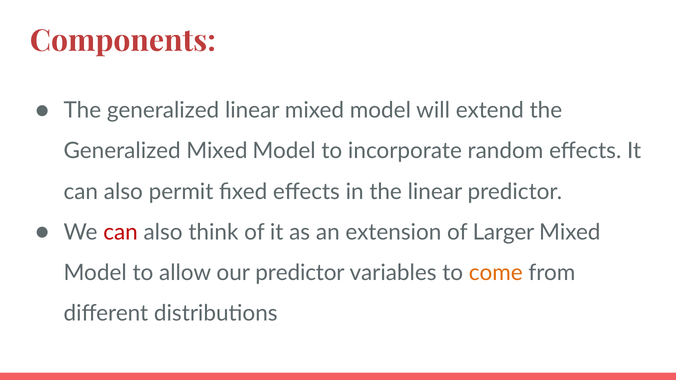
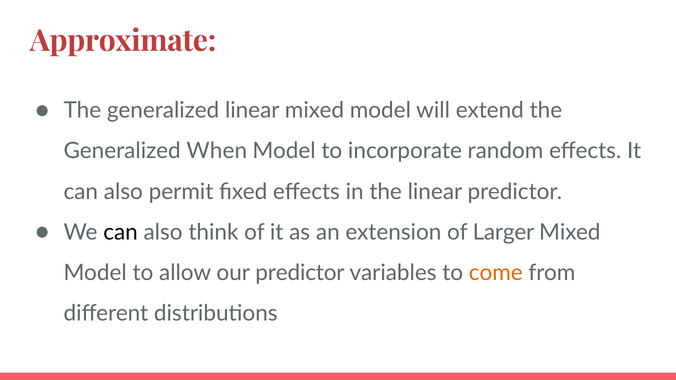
Components: Components -> Approximate (123, 41)
Generalized Mixed: Mixed -> When (217, 151)
can colour: red -> black (121, 232)
